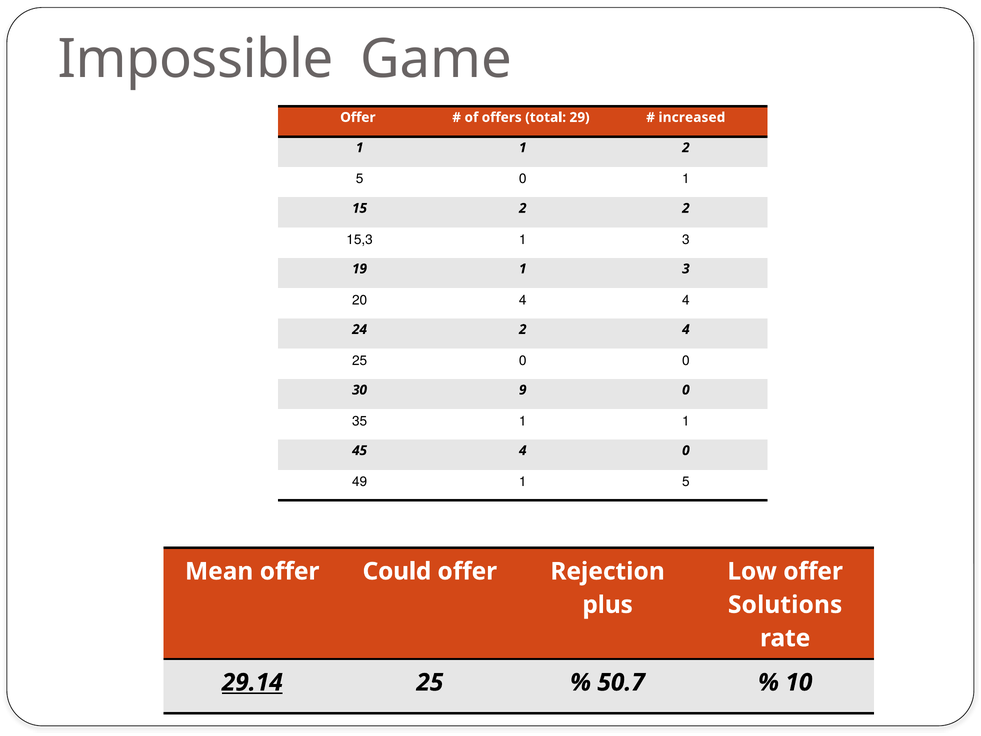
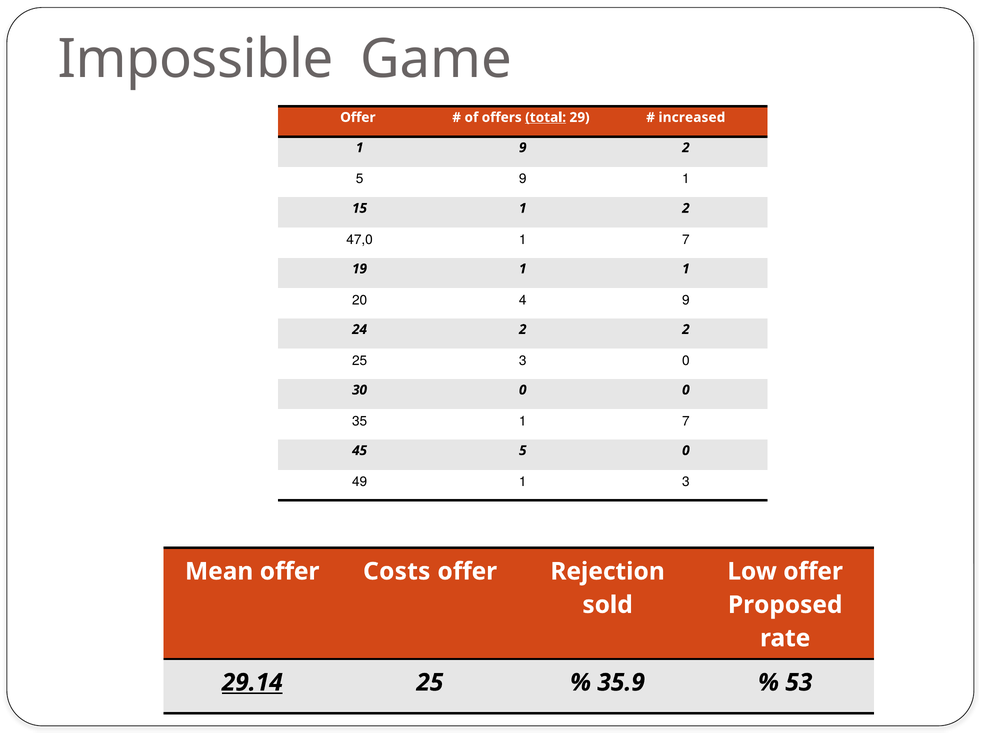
total underline: none -> present (546, 117)
1: 1 -> 9 (523, 148)
5 0: 0 -> 9 (523, 179)
15 2: 2 -> 1 (523, 208)
15,3: 15,3 -> 47,0 (360, 239)
3: 3 -> 7 (686, 239)
19 1 3: 3 -> 1 (686, 269)
4 4: 4 -> 9 (686, 300)
2 4: 4 -> 2 (686, 329)
25 0: 0 -> 3 (523, 361)
30 9: 9 -> 0 (523, 390)
35 1 1: 1 -> 7 (686, 421)
45 4: 4 -> 5 (523, 450)
1 5: 5 -> 3 (686, 482)
Could: Could -> Costs (397, 571)
plus: plus -> sold (608, 605)
Solutions: Solutions -> Proposed (785, 605)
50.7: 50.7 -> 35.9 (621, 682)
10: 10 -> 53 (799, 682)
